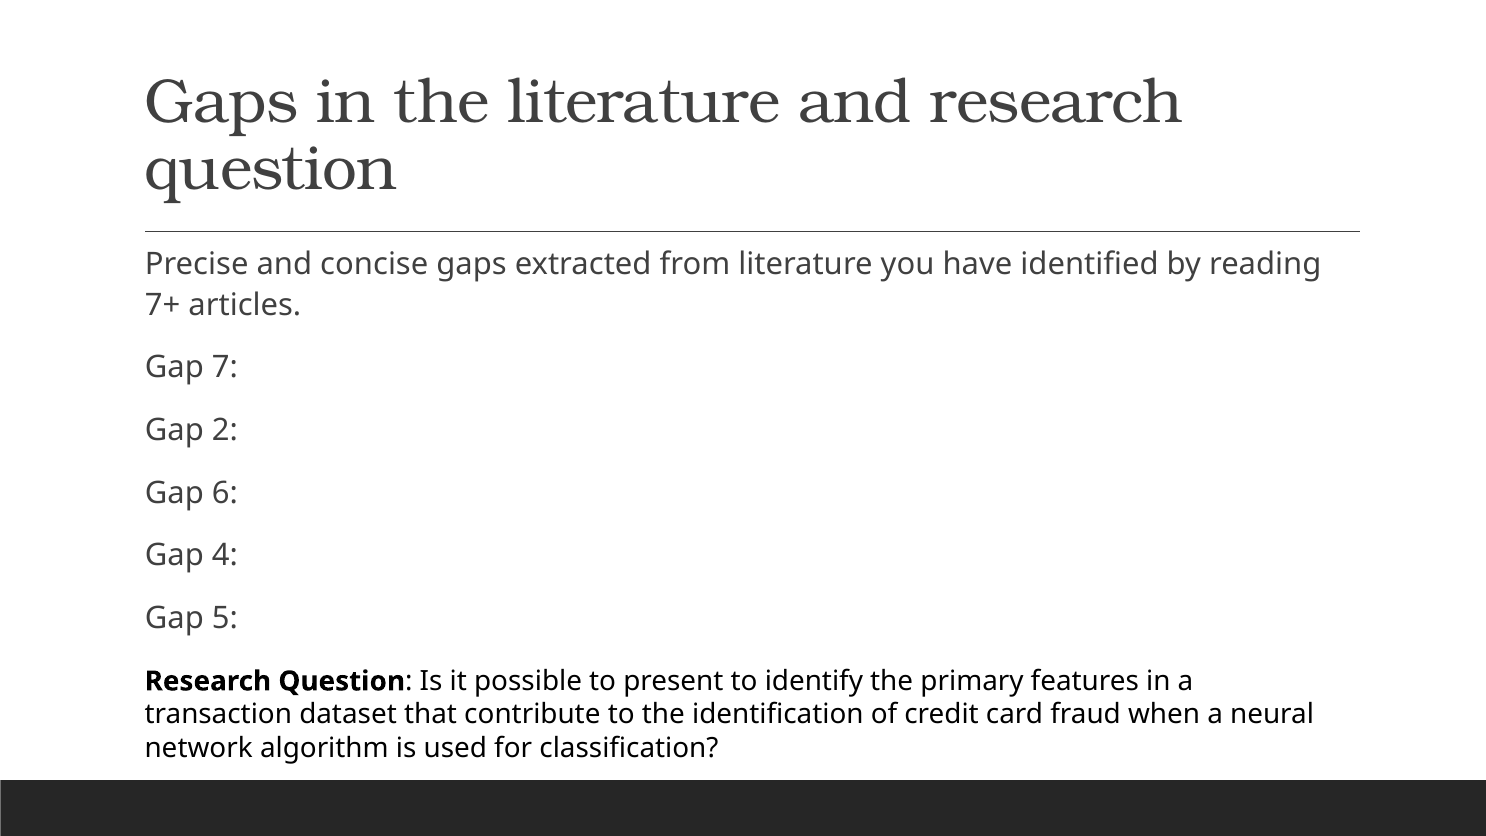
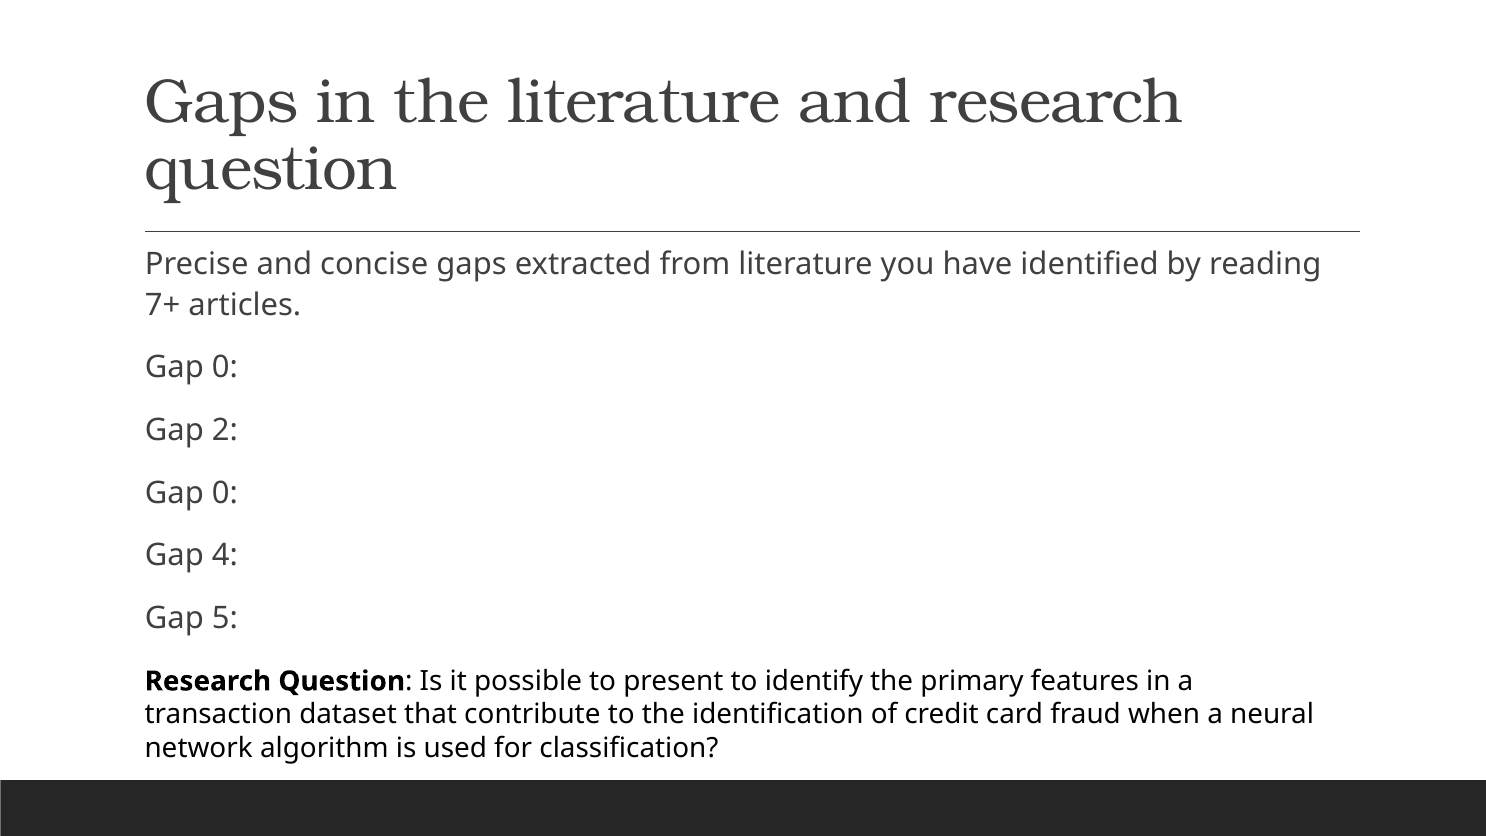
7: 7 -> 0 (225, 368)
6: 6 -> 0 (225, 493)
